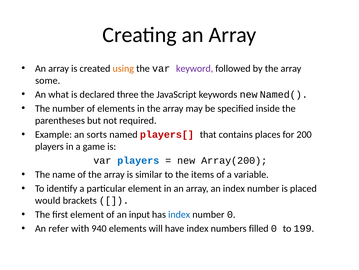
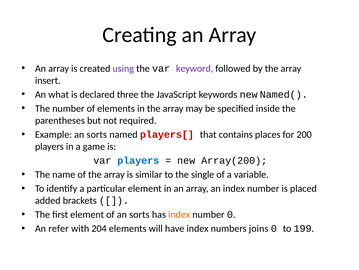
using colour: orange -> purple (123, 68)
some: some -> insert (48, 80)
items: items -> single (203, 174)
would: would -> added (48, 200)
of an input: input -> sorts (139, 214)
index colour: blue -> orange (179, 214)
940: 940 -> 204 (99, 228)
filled: filled -> joins (259, 228)
